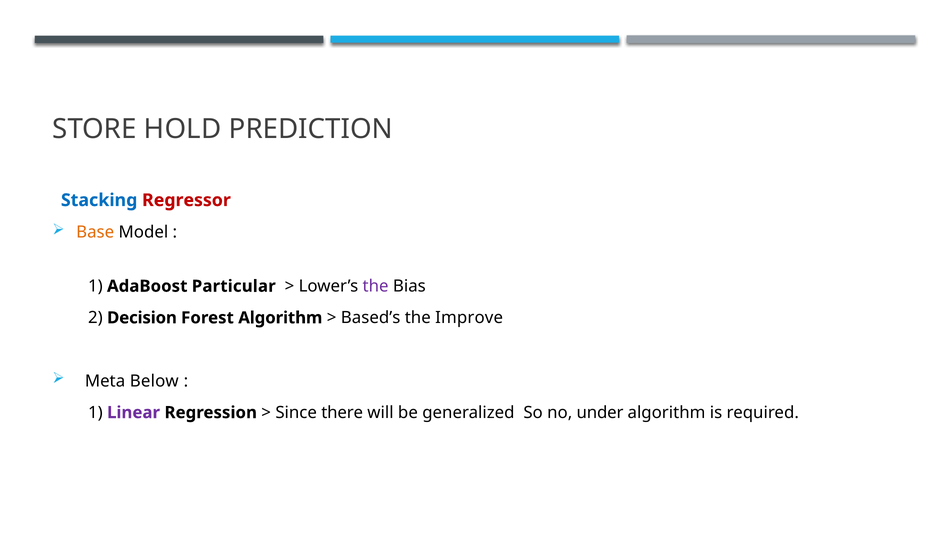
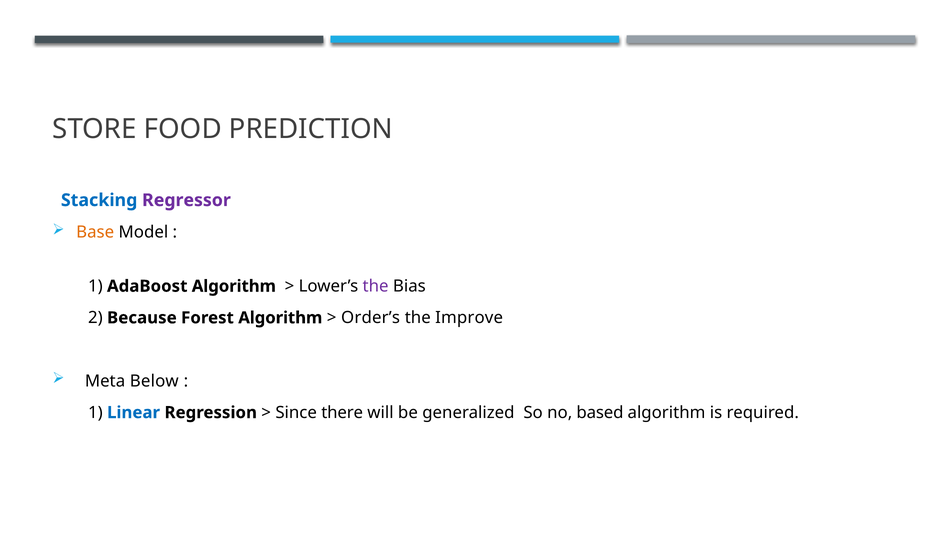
HOLD: HOLD -> FOOD (183, 129)
Regressor colour: red -> purple (186, 200)
AdaBoost Particular: Particular -> Algorithm (234, 286)
Decision: Decision -> Because (142, 317)
Based’s: Based’s -> Order’s (371, 317)
Linear colour: purple -> blue (134, 412)
under: under -> based (600, 412)
